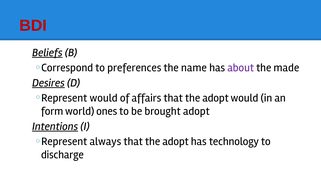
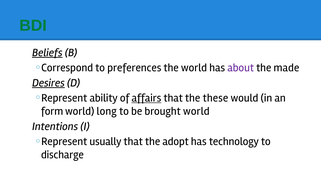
BDI colour: red -> green (33, 26)
the name: name -> world (194, 68)
would: would -> ability (104, 98)
affairs underline: none -> present (146, 98)
adopt: adopt -> these (215, 98)
ones: ones -> long (107, 112)
brought adopt: adopt -> world (196, 112)
Intentions underline: present -> none (55, 127)
always: always -> usually (105, 142)
